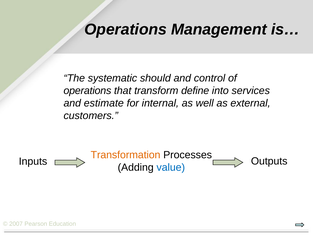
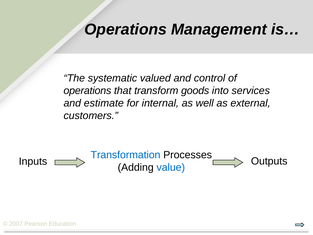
should: should -> valued (155, 78)
define: define -> goods (195, 91)
Transformation colour: orange -> blue (126, 155)
